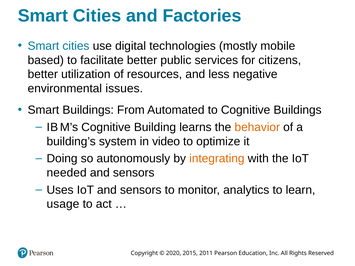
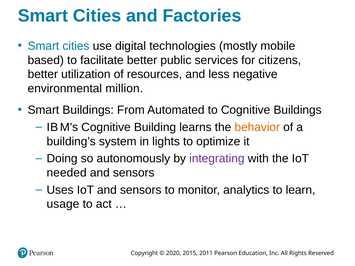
issues: issues -> million (124, 89)
video: video -> lights (166, 142)
integrating colour: orange -> purple (217, 159)
